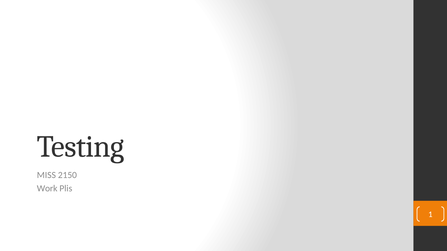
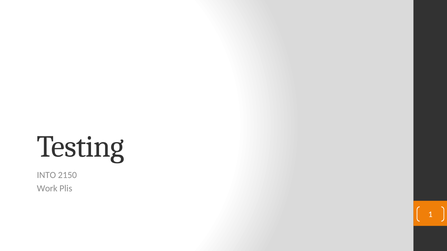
MISS: MISS -> INTO (46, 176)
